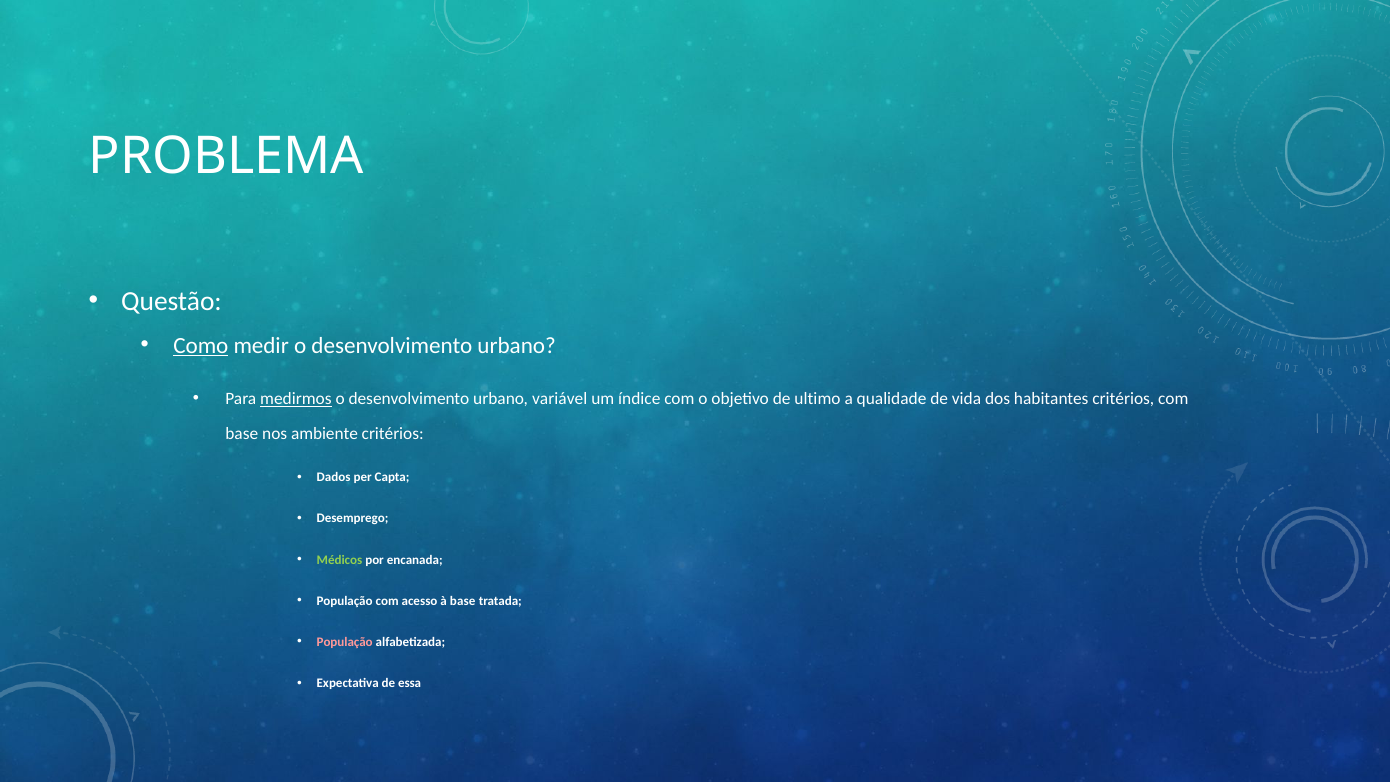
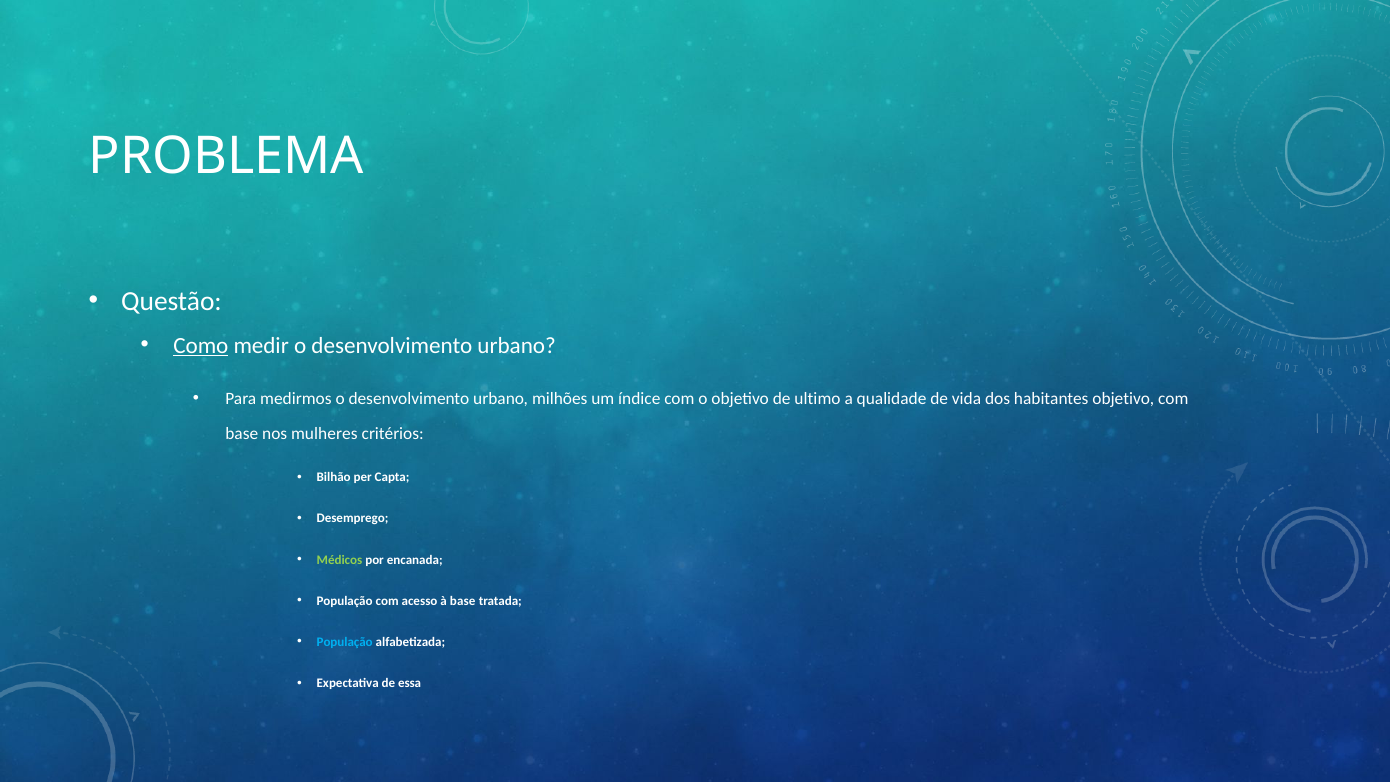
medirmos underline: present -> none (296, 399)
variável: variável -> milhões (560, 399)
habitantes critérios: critérios -> objetivo (1123, 399)
ambiente: ambiente -> mulheres (324, 434)
Dados: Dados -> Bilhão (334, 477)
População colour: pink -> light blue (345, 642)
